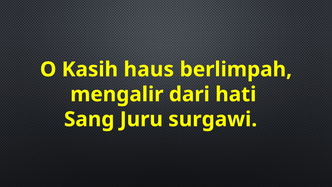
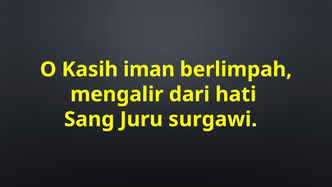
haus: haus -> iman (149, 69)
